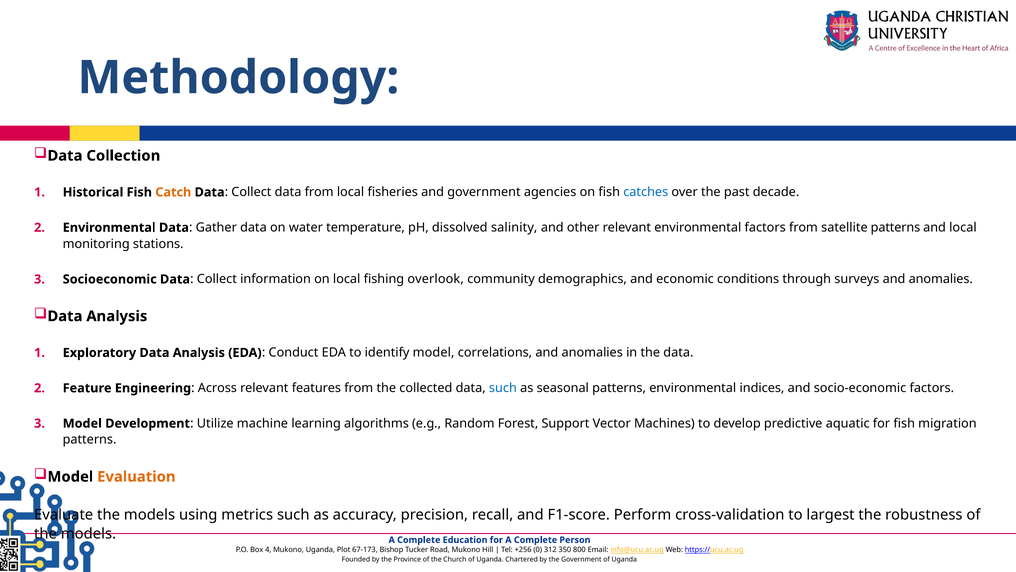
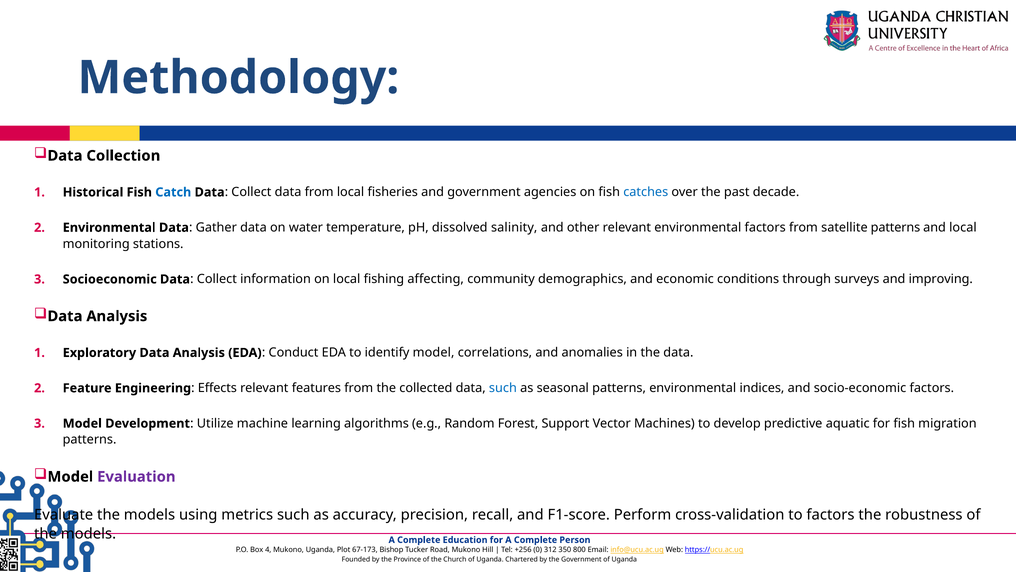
Catch colour: orange -> blue (173, 192)
overlook: overlook -> affecting (436, 279)
surveys and anomalies: anomalies -> improving (941, 279)
Across: Across -> Effects (217, 388)
Evaluation colour: orange -> purple (136, 476)
to largest: largest -> factors (831, 514)
